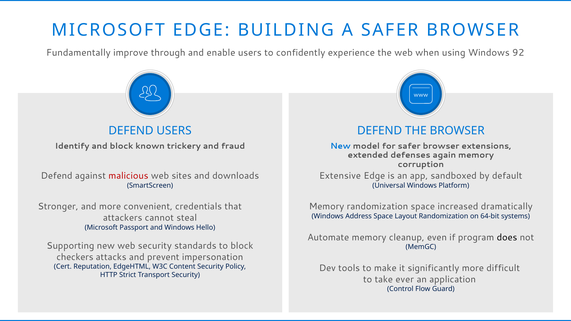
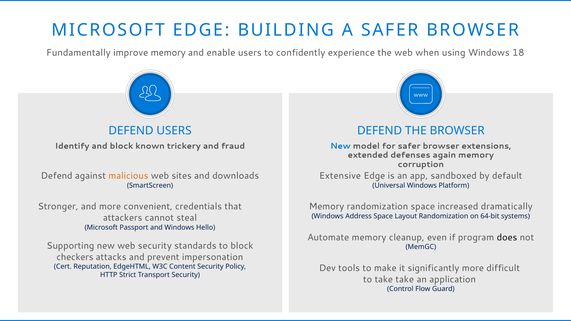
improve through: through -> memory (168, 53)
92: 92 -> 18 (518, 53)
malicious colour: red -> orange (128, 176)
take ever: ever -> take (405, 279)
